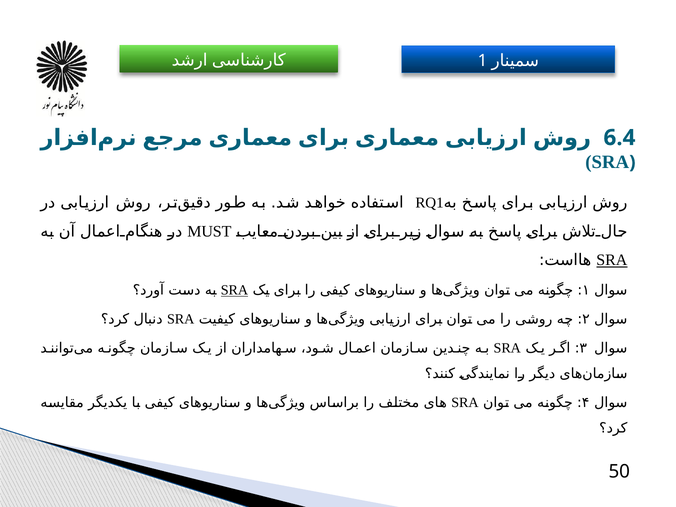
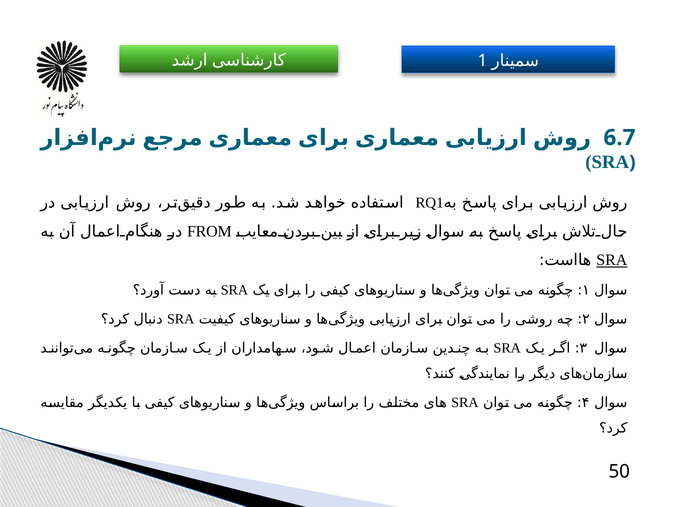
6.4: 6.4 -> 6.7 (619, 138)
MUST: MUST -> FROM (209, 231)
SRA underline: present -> none (234, 290)
